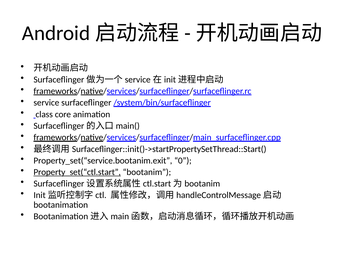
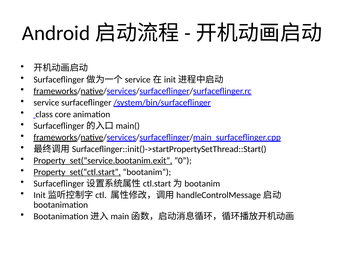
Property_set(“service.bootanim.exit underline: none -> present (103, 161)
